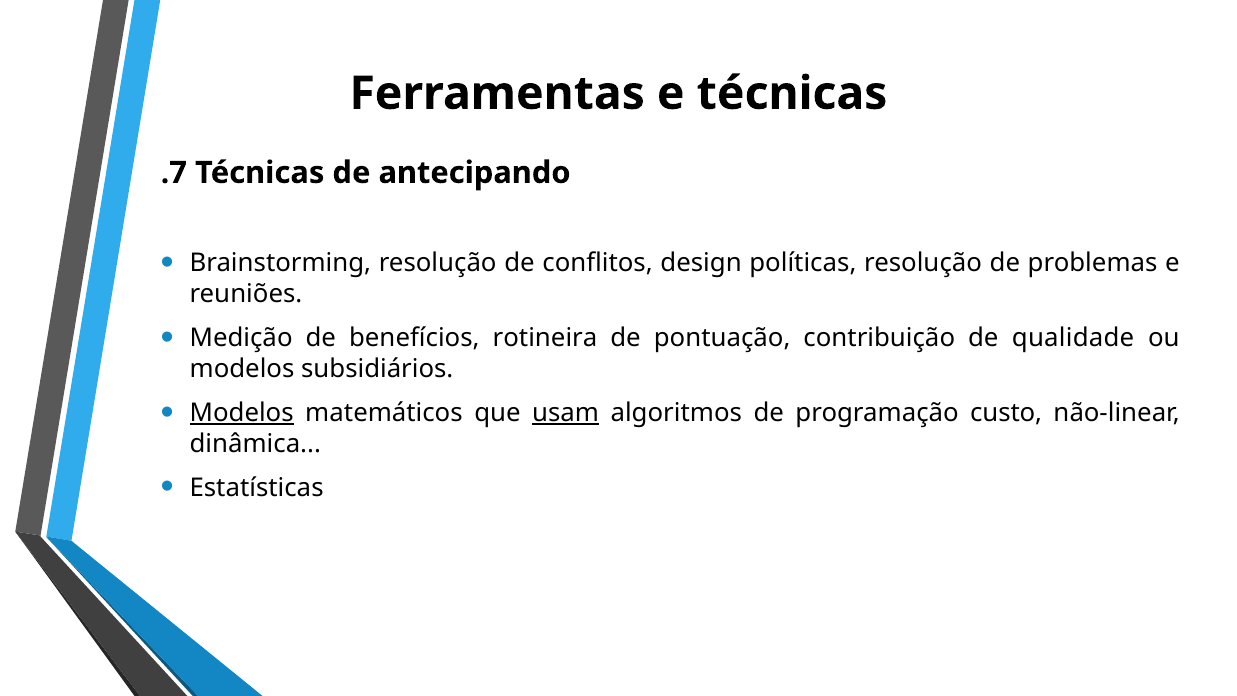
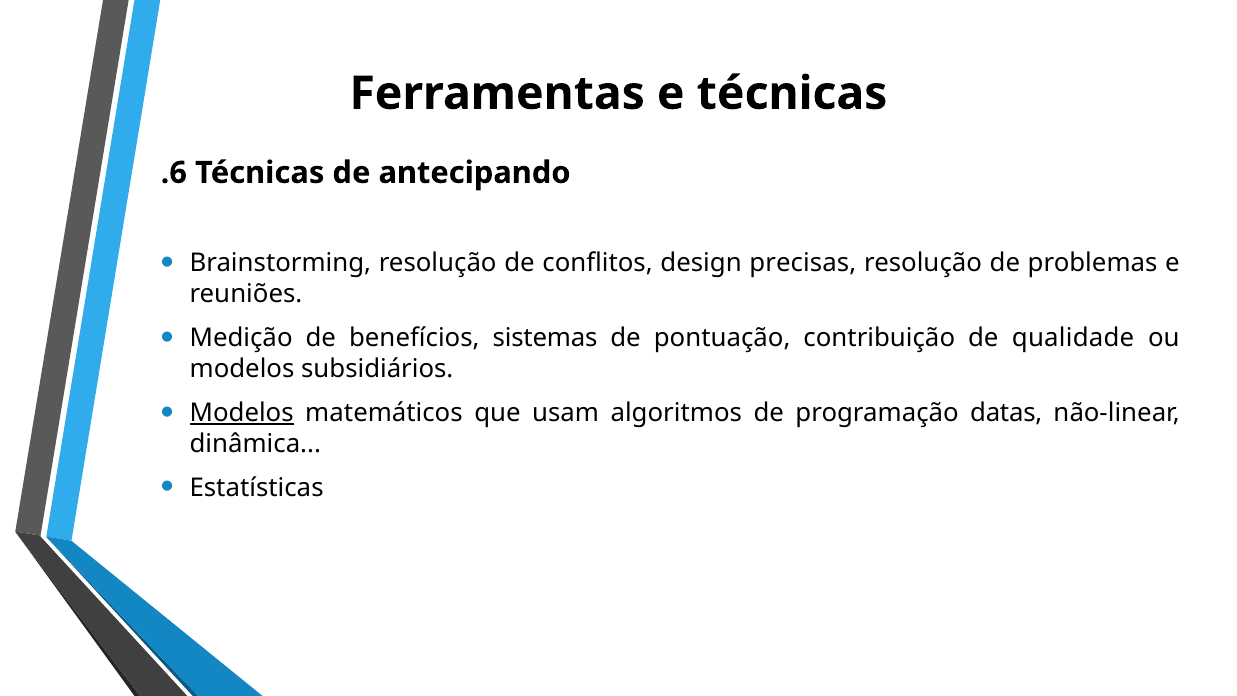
.7: .7 -> .6 (174, 173)
políticas: políticas -> precisas (803, 263)
rotineira: rotineira -> sistemas (545, 338)
usam underline: present -> none (566, 413)
custo: custo -> datas (1006, 413)
